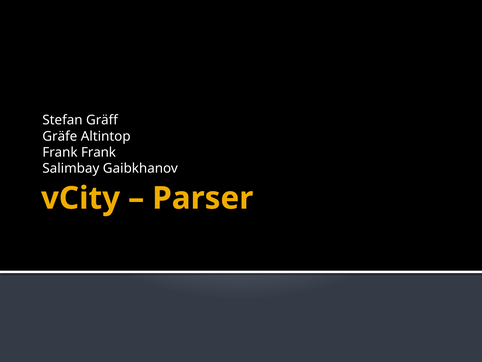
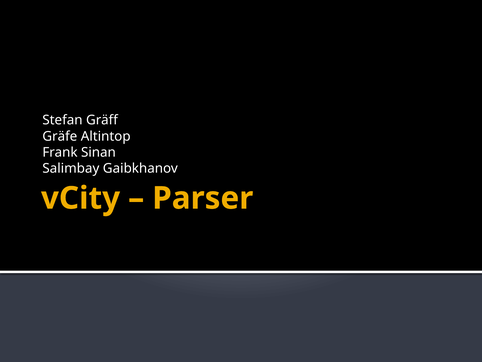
Frank Frank: Frank -> Sinan (98, 152)
